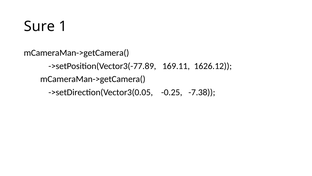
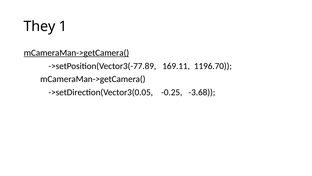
Sure: Sure -> They (40, 26)
mCameraMan->getCamera( underline: none -> present (76, 53)
1626.12: 1626.12 -> 1196.70 (213, 66)
-7.38: -7.38 -> -3.68 (202, 92)
